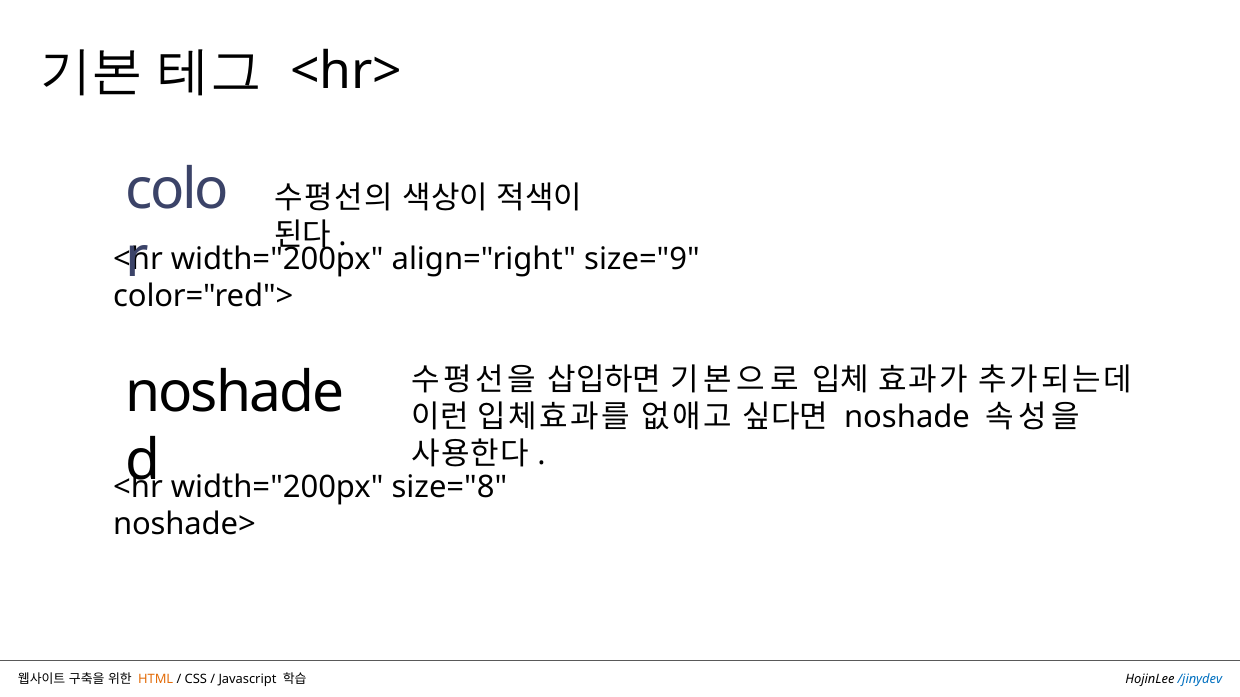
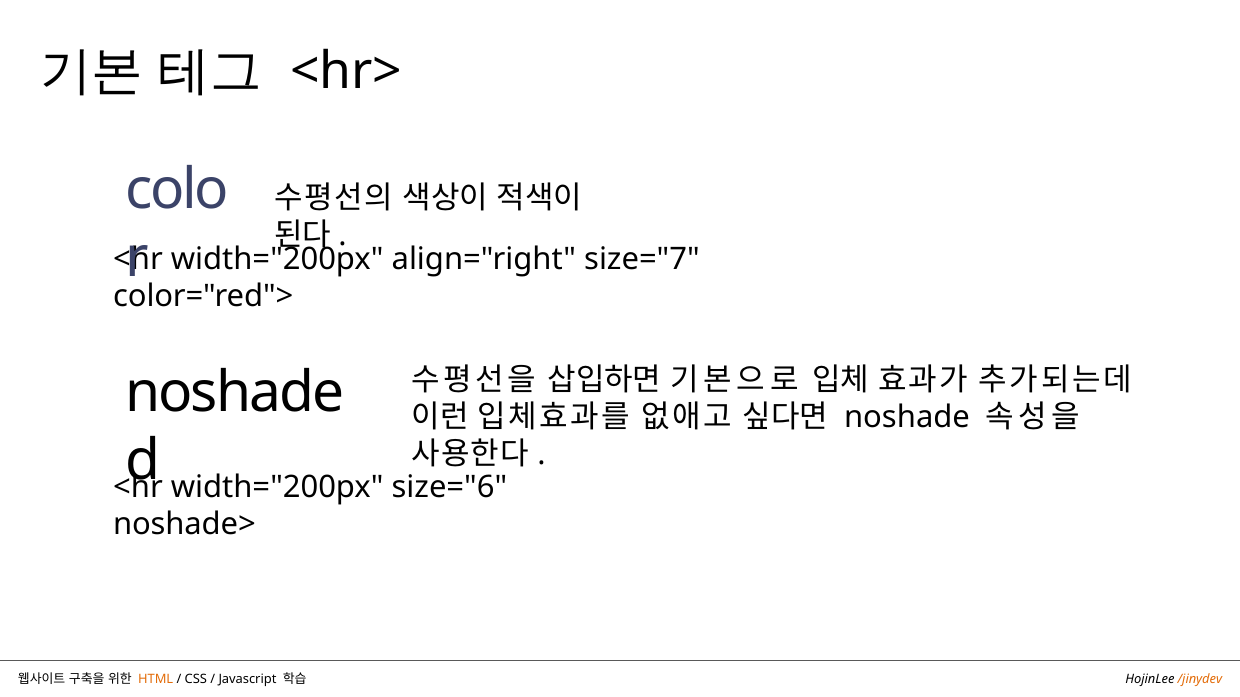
size="9: size="9 -> size="7 (642, 259)
size="8: size="8 -> size="6 (449, 487)
/jinydev colour: blue -> orange (1200, 680)
